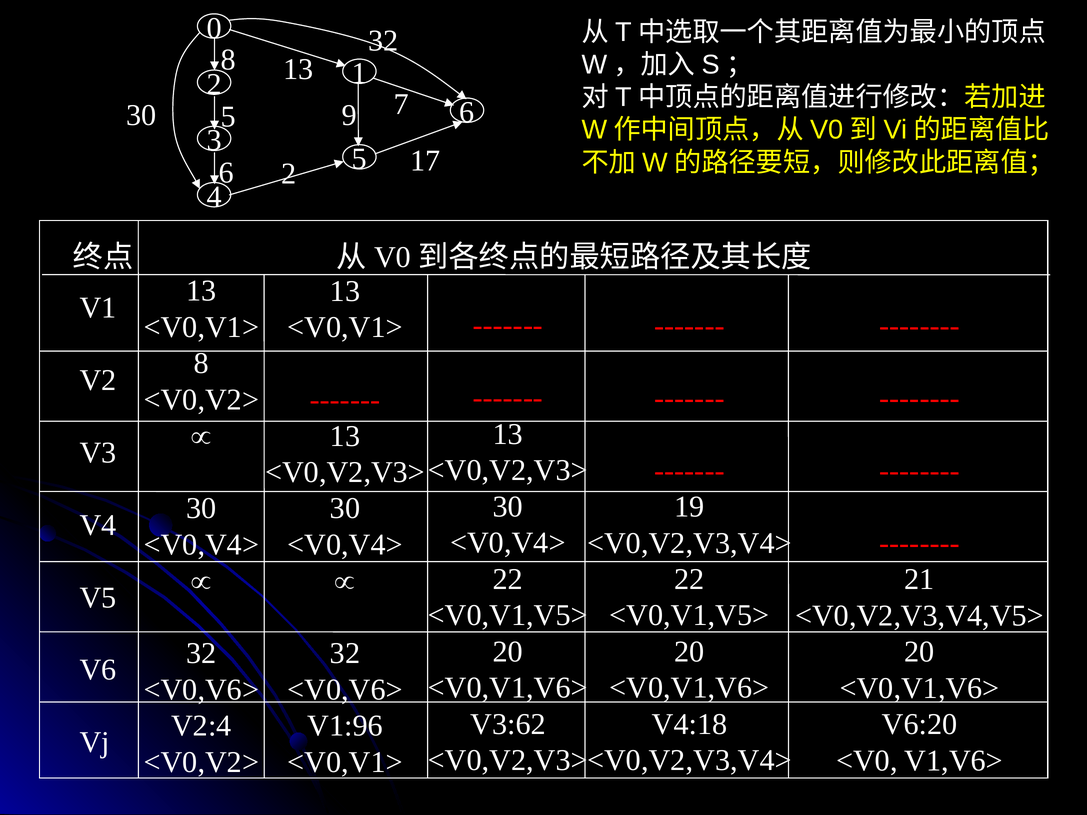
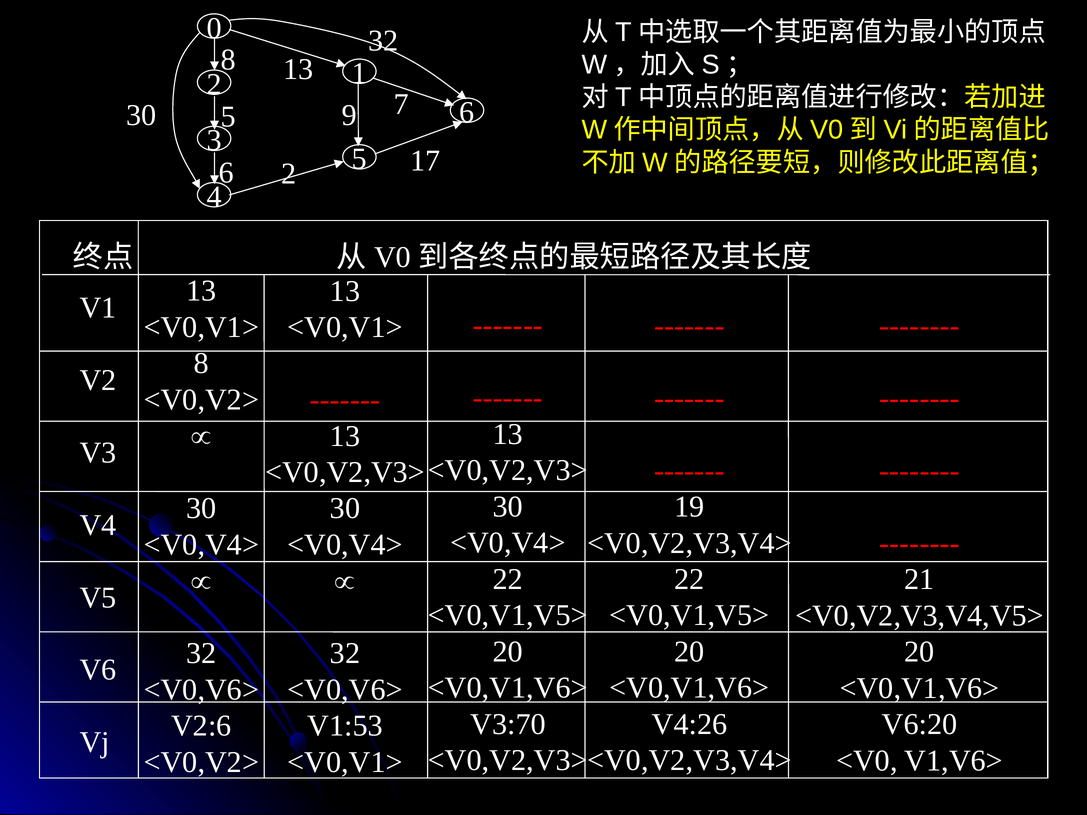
V3:62: V3:62 -> V3:70 (508, 724)
V4:18: V4:18 -> V4:26 (690, 724)
V2:4: V2:4 -> V2:6 (201, 726)
V1:96: V1:96 -> V1:53 (345, 726)
